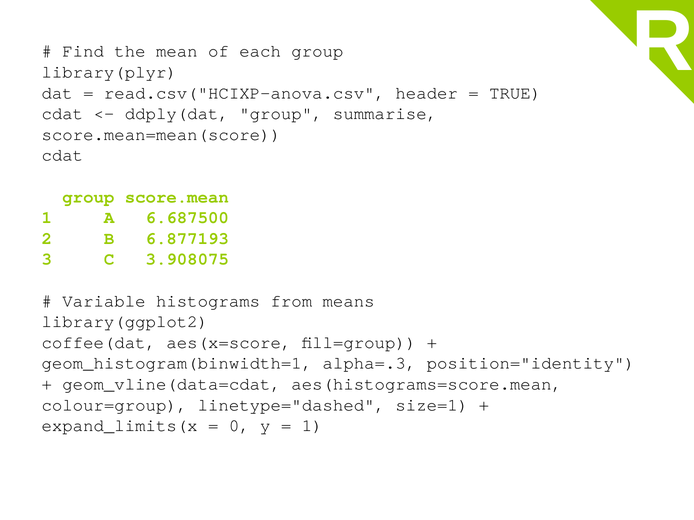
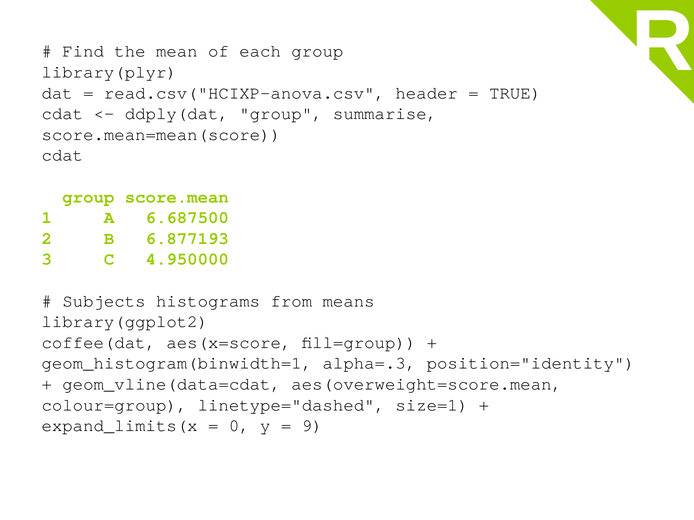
3.908075: 3.908075 -> 4.950000 (187, 259)
Variable: Variable -> Subjects (104, 301)
aes(histograms=score.mean: aes(histograms=score.mean -> aes(overweight=score.mean (427, 384)
1: 1 -> 9 (312, 426)
